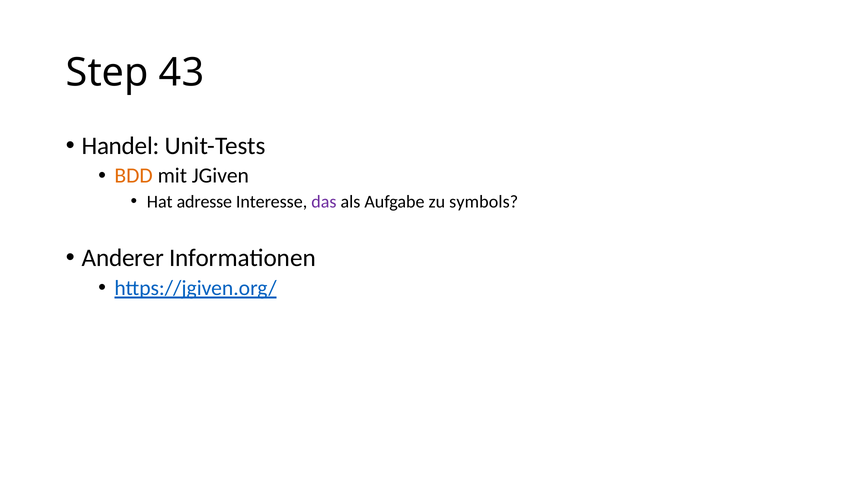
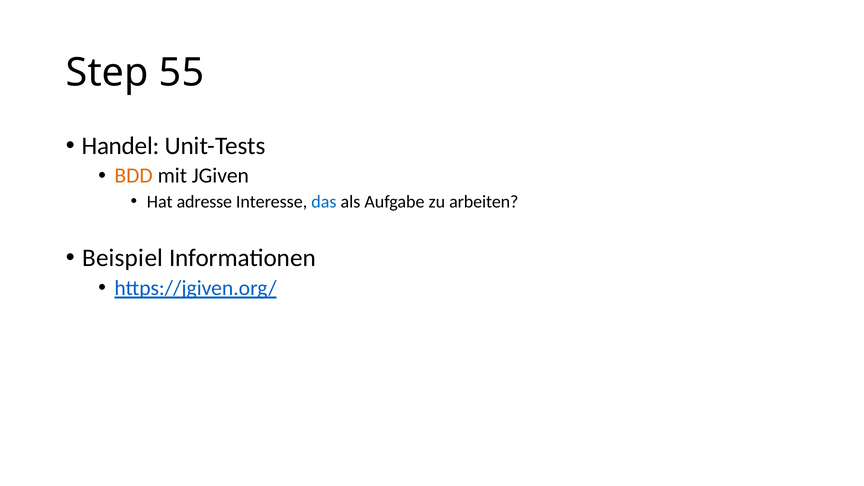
43: 43 -> 55 (182, 73)
das colour: purple -> blue (324, 202)
symbols: symbols -> arbeiten (484, 202)
Anderer: Anderer -> Beispiel (123, 258)
